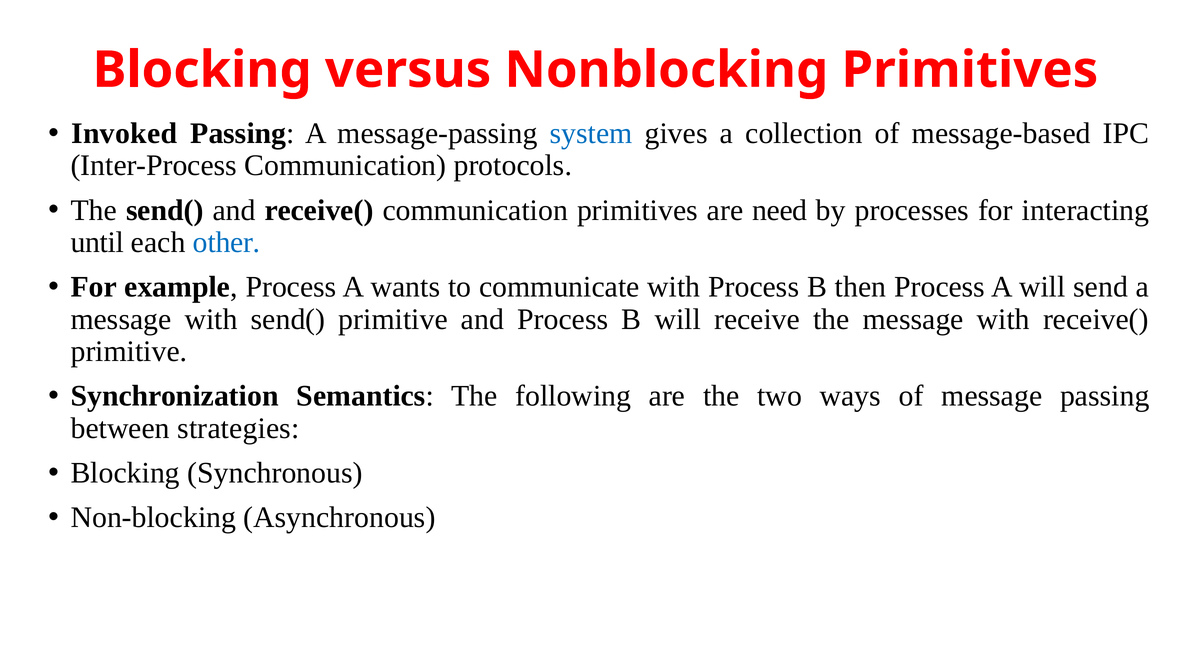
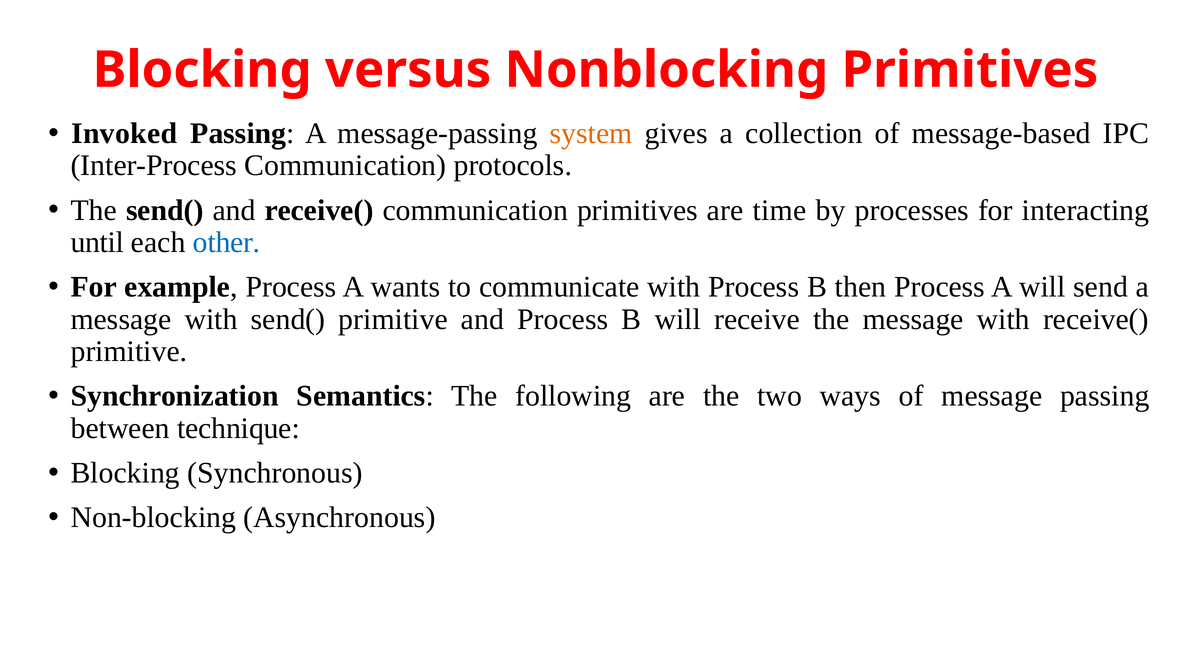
system colour: blue -> orange (591, 133)
need: need -> time (779, 210)
strategies: strategies -> technique (239, 428)
